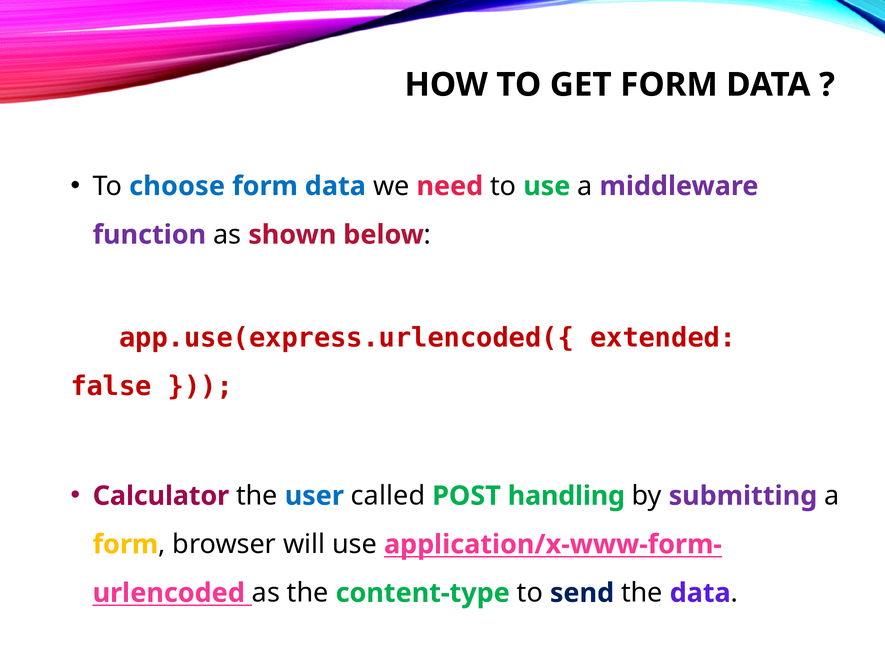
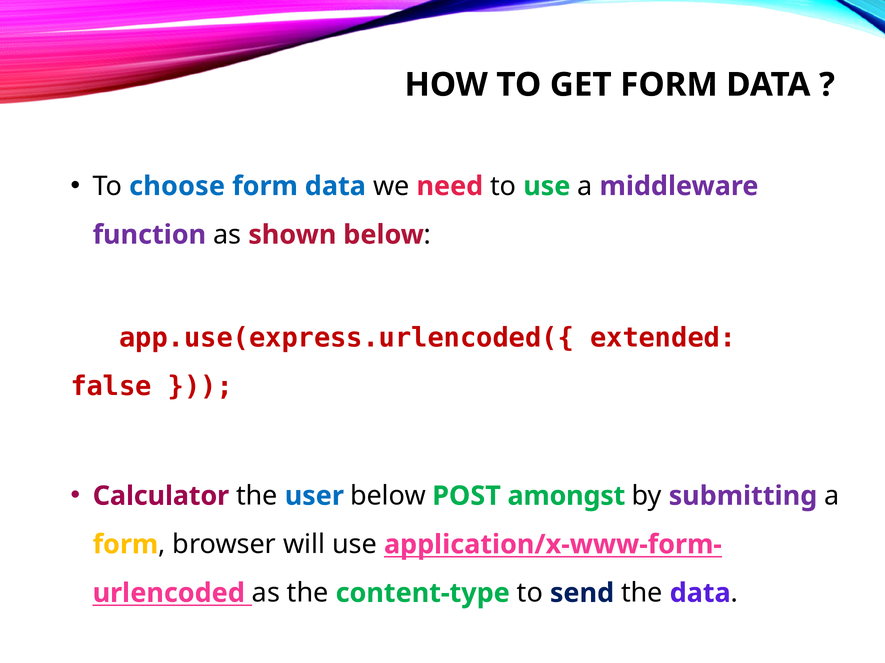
user called: called -> below (388, 496)
handling: handling -> amongst (566, 496)
